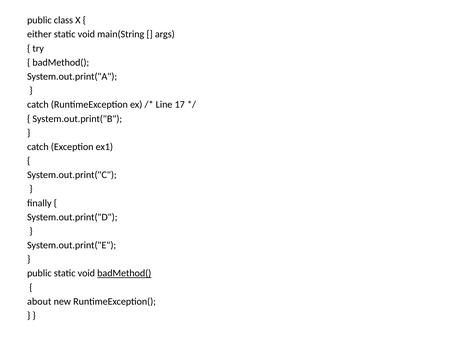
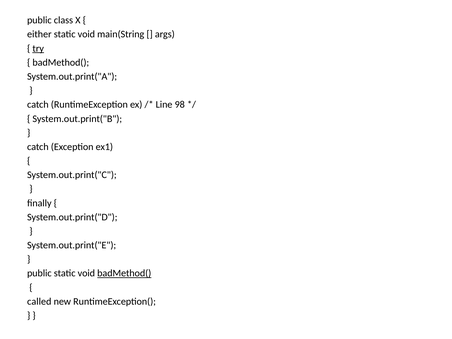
try underline: none -> present (38, 48)
17: 17 -> 98 (180, 105)
about: about -> called (39, 301)
